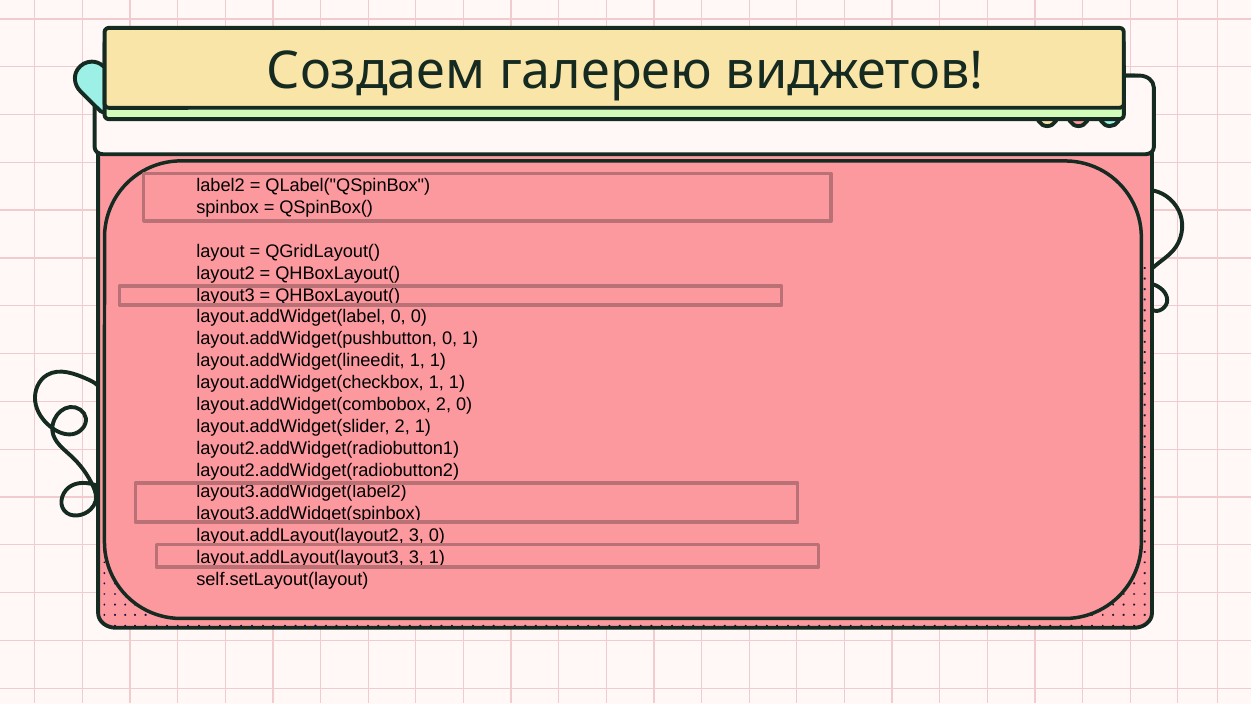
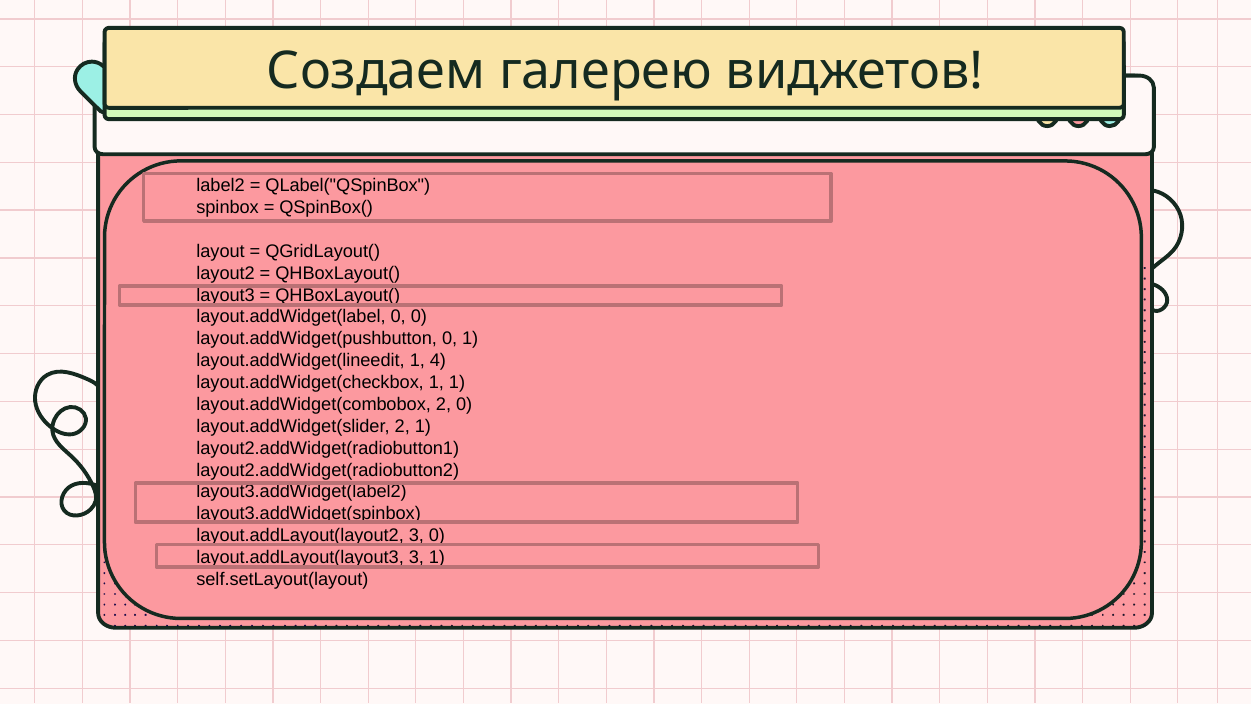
layout.addWidget(lineedit 1 1: 1 -> 4 (438, 361)
